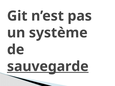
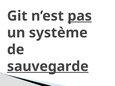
pas underline: none -> present (80, 16)
